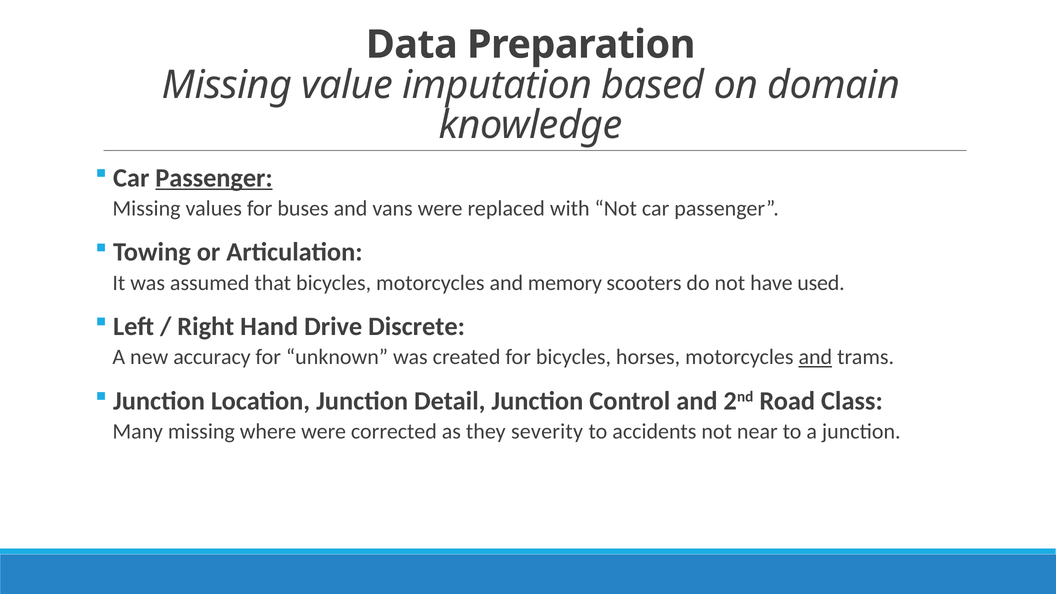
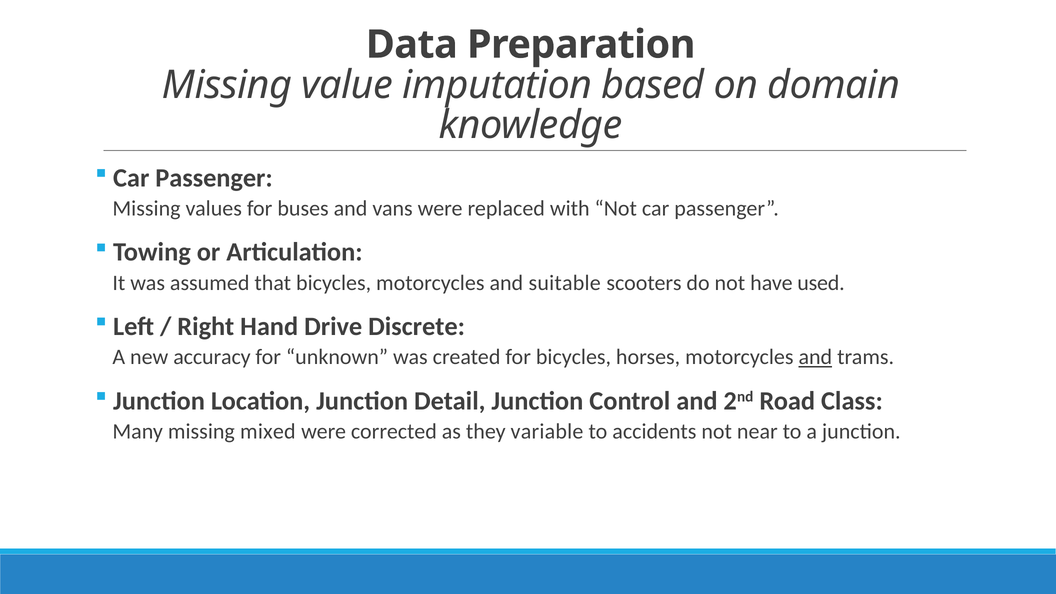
Passenger underline: present -> none (214, 178)
memory: memory -> suitable (565, 283)
where: where -> mixed (268, 431)
severity: severity -> variable (547, 431)
